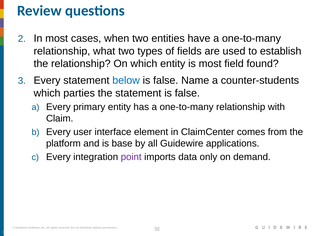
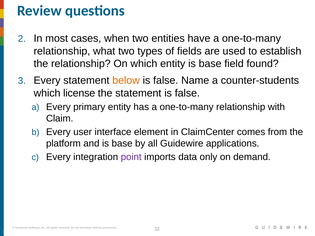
entity is most: most -> base (210, 64)
below colour: blue -> orange (126, 81)
parties: parties -> license (79, 93)
